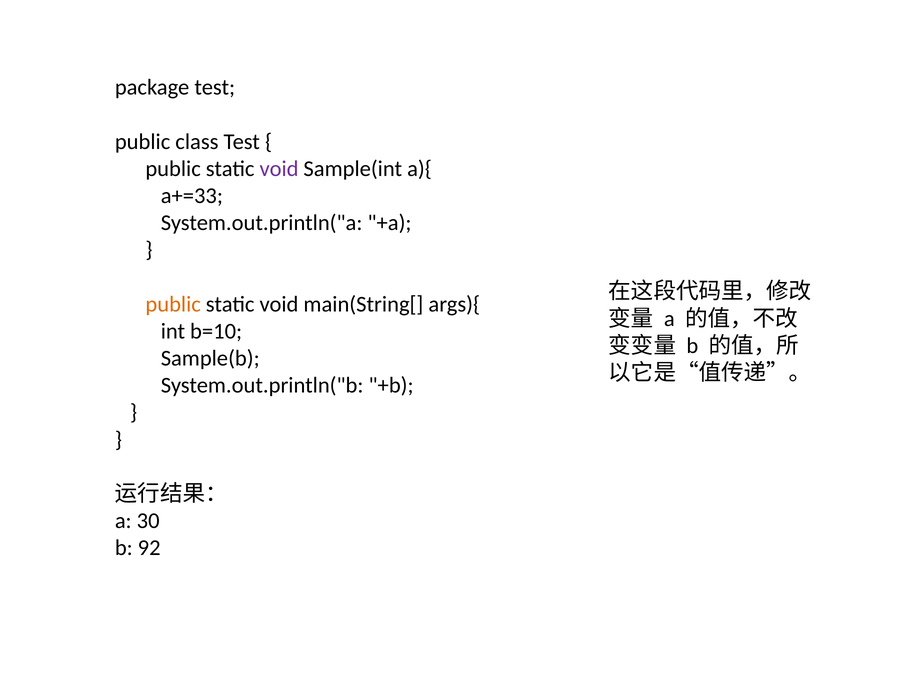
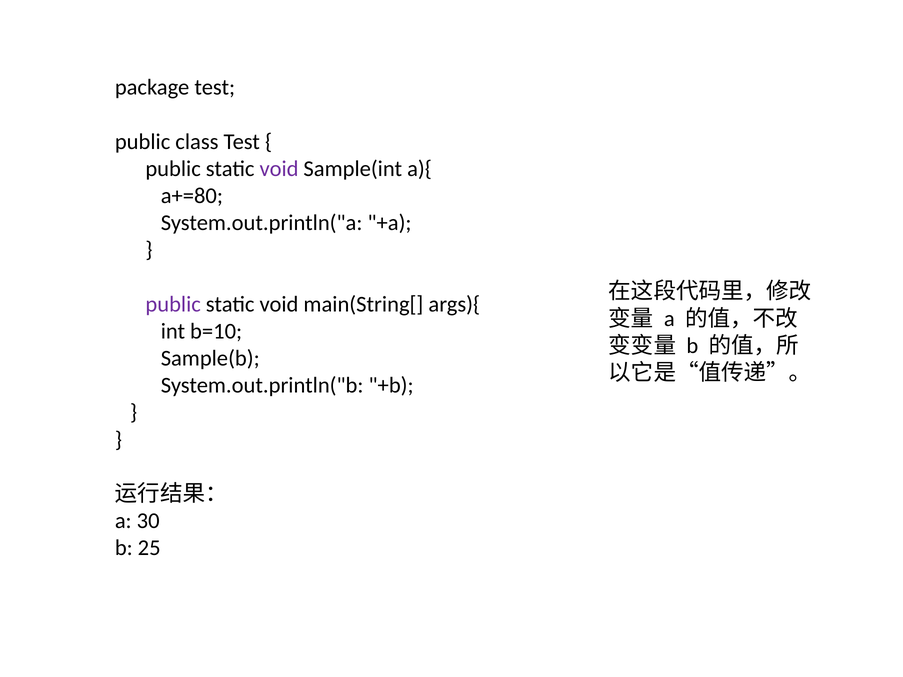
a+=33: a+=33 -> a+=80 (192, 196)
public colour: orange -> purple (173, 304)
92: 92 -> 25 (149, 548)
